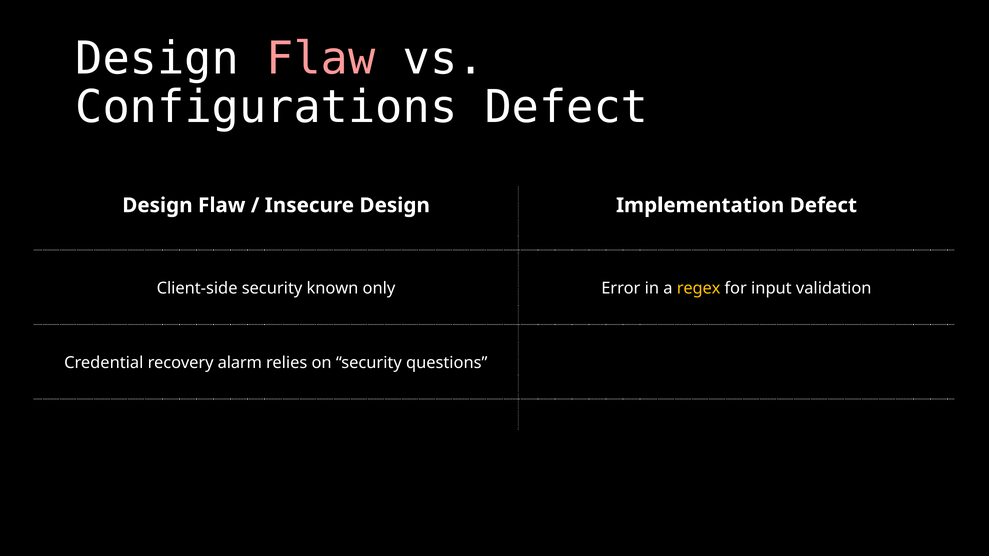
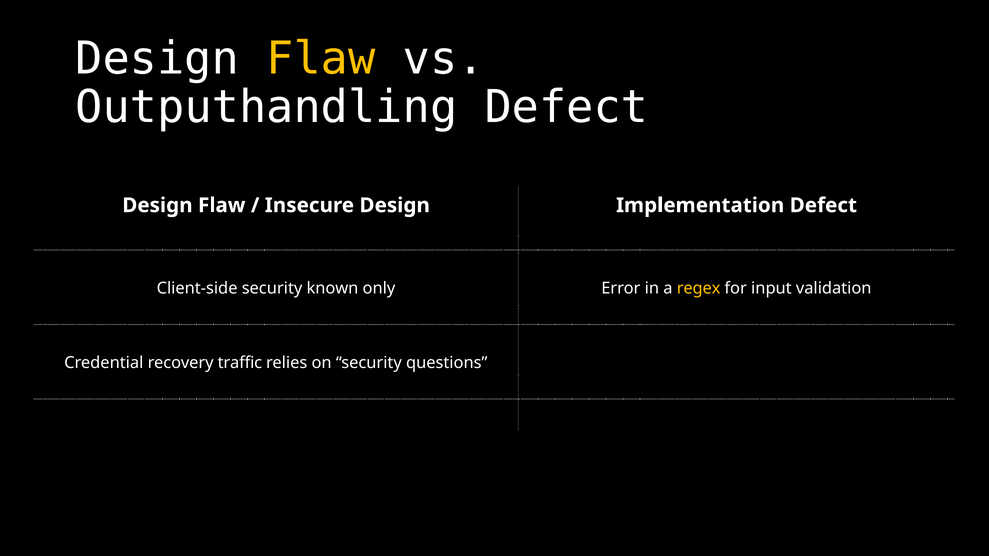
Flaw colour: pink -> yellow (321, 59)
Configurations: Configurations -> Outputhandling (266, 108)
alarm: alarm -> traffic (240, 363)
